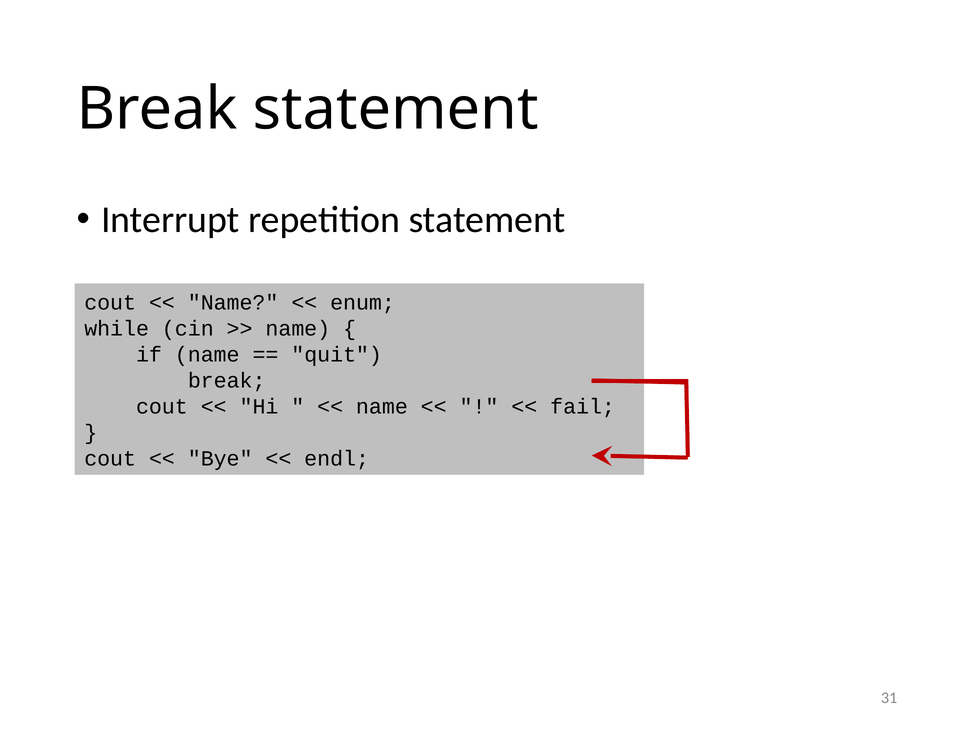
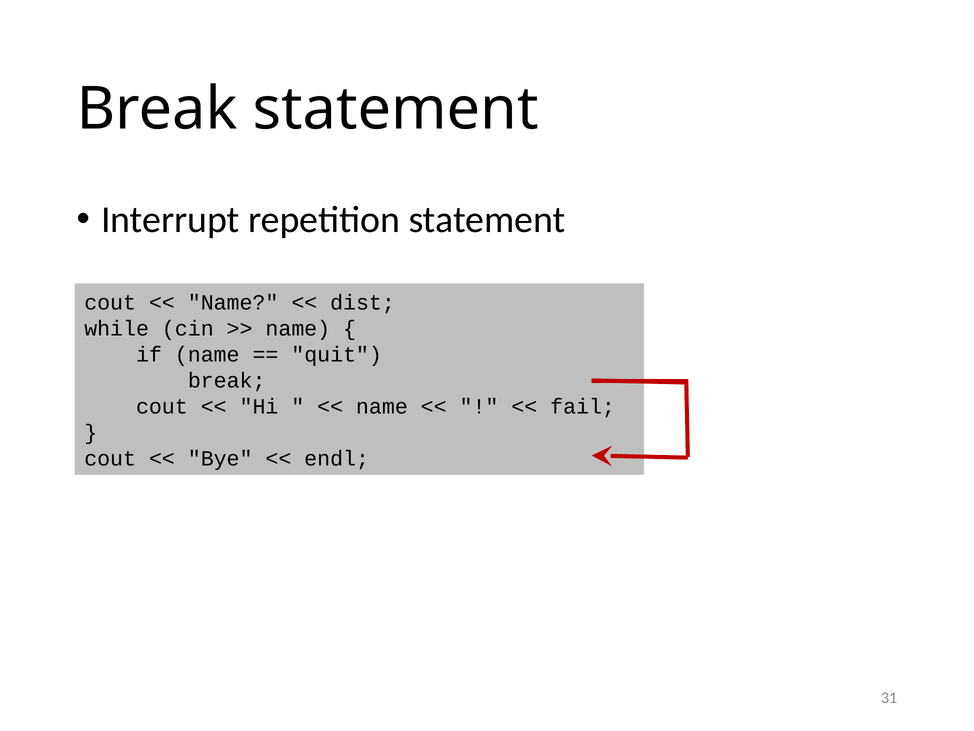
enum: enum -> dist (363, 302)
